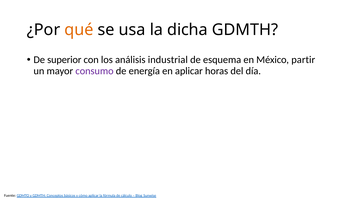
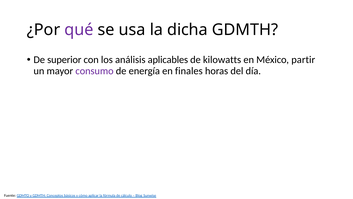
qué colour: orange -> purple (79, 30)
industrial: industrial -> aplicables (168, 60)
esquema: esquema -> kilowatts (222, 60)
en aplicar: aplicar -> finales (189, 71)
